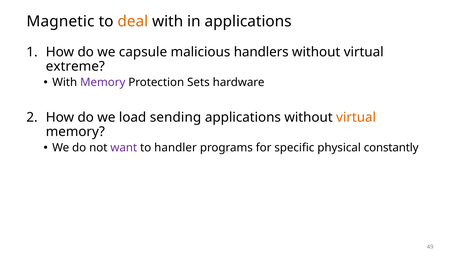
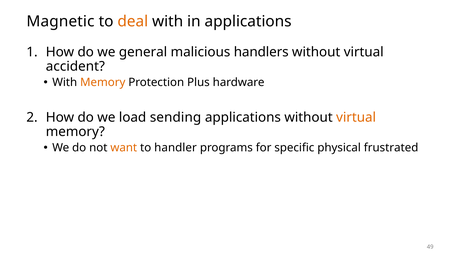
capsule: capsule -> general (143, 52)
extreme: extreme -> accident (75, 66)
Memory colour: purple -> orange (103, 82)
Sets: Sets -> Plus (198, 82)
want colour: purple -> orange (124, 148)
constantly: constantly -> frustrated (391, 148)
